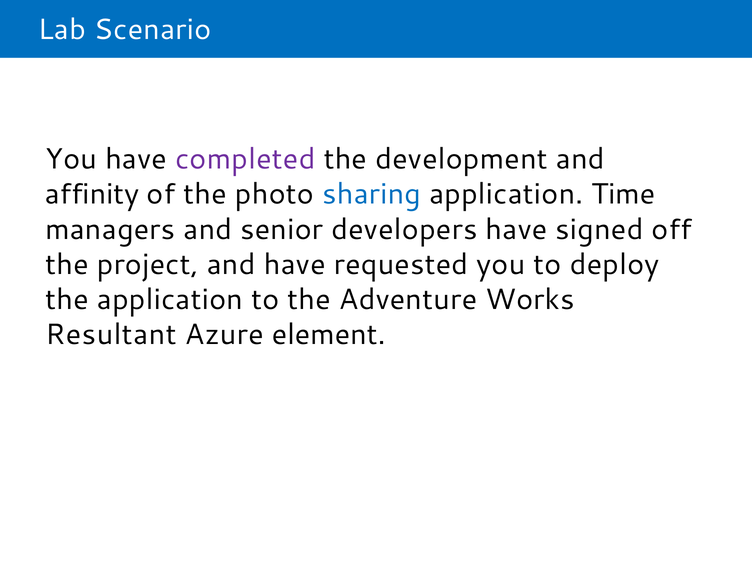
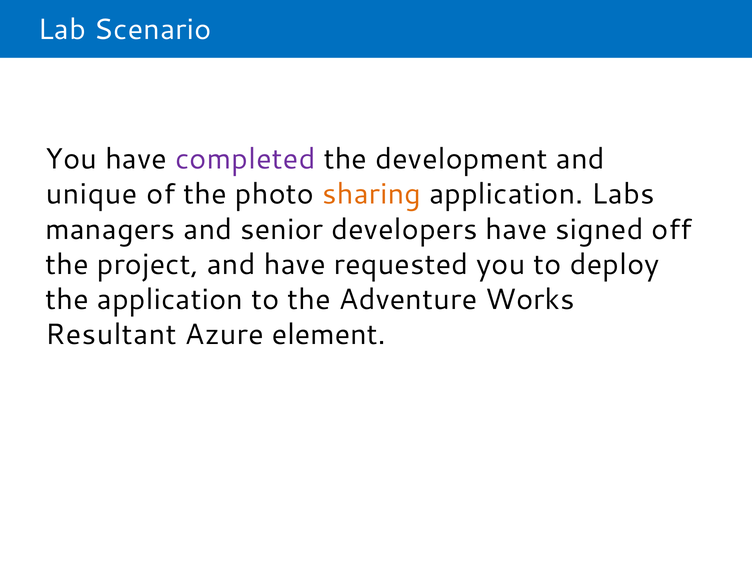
affinity: affinity -> unique (92, 194)
sharing colour: blue -> orange (372, 194)
Time: Time -> Labs (623, 194)
